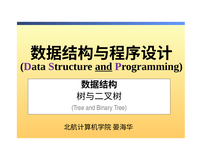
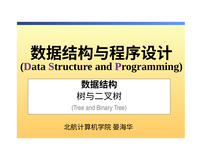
and underline: present -> none (104, 67)
